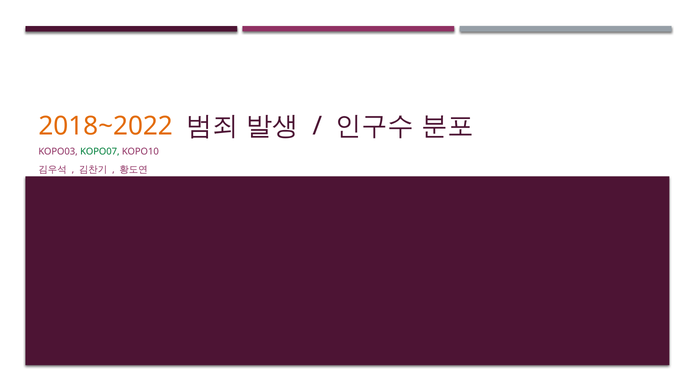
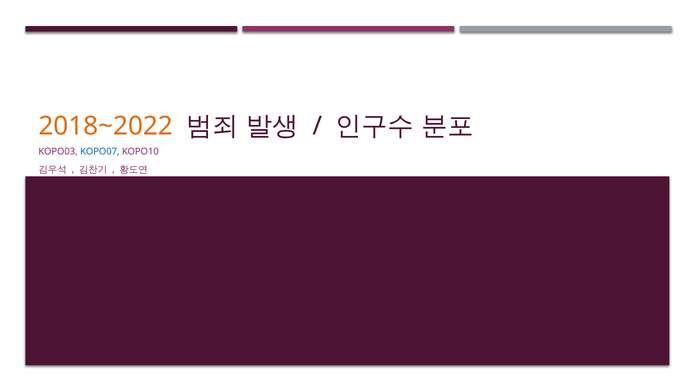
KOPO07 colour: green -> blue (100, 152)
